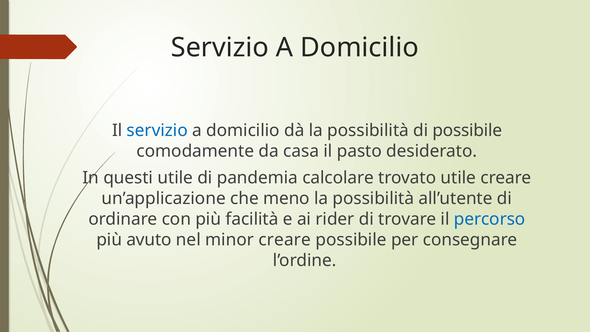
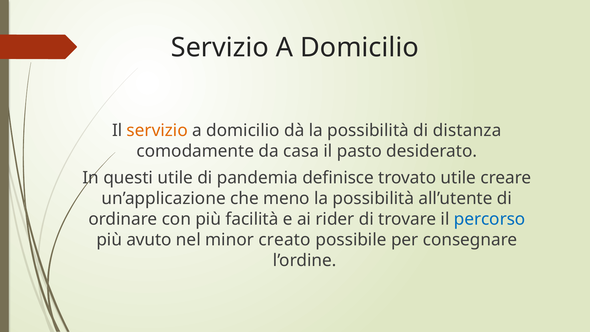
servizio colour: blue -> orange (157, 130)
di possibile: possibile -> distanza (467, 130)
calcolare: calcolare -> definisce (338, 178)
minor creare: creare -> creato (285, 240)
